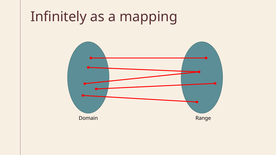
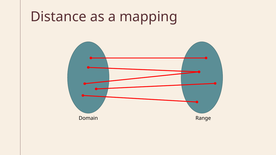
Infinitely: Infinitely -> Distance (58, 17)
